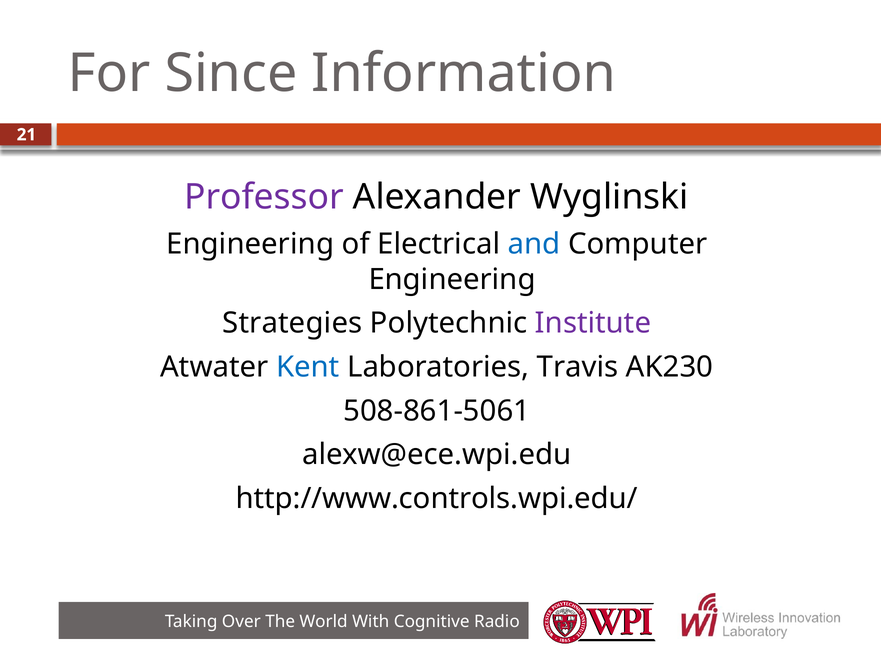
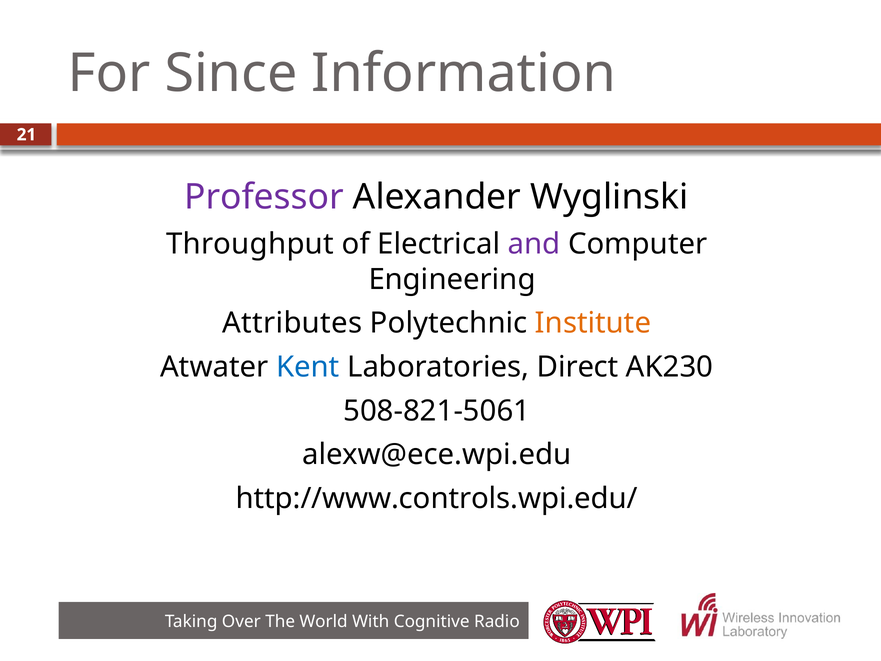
Engineering: Engineering -> Throughput (250, 244)
and colour: blue -> purple (534, 244)
Strategies: Strategies -> Attributes (292, 323)
Institute colour: purple -> orange (593, 323)
Travis: Travis -> Direct (578, 367)
508-861-5061: 508-861-5061 -> 508-821-5061 (437, 411)
